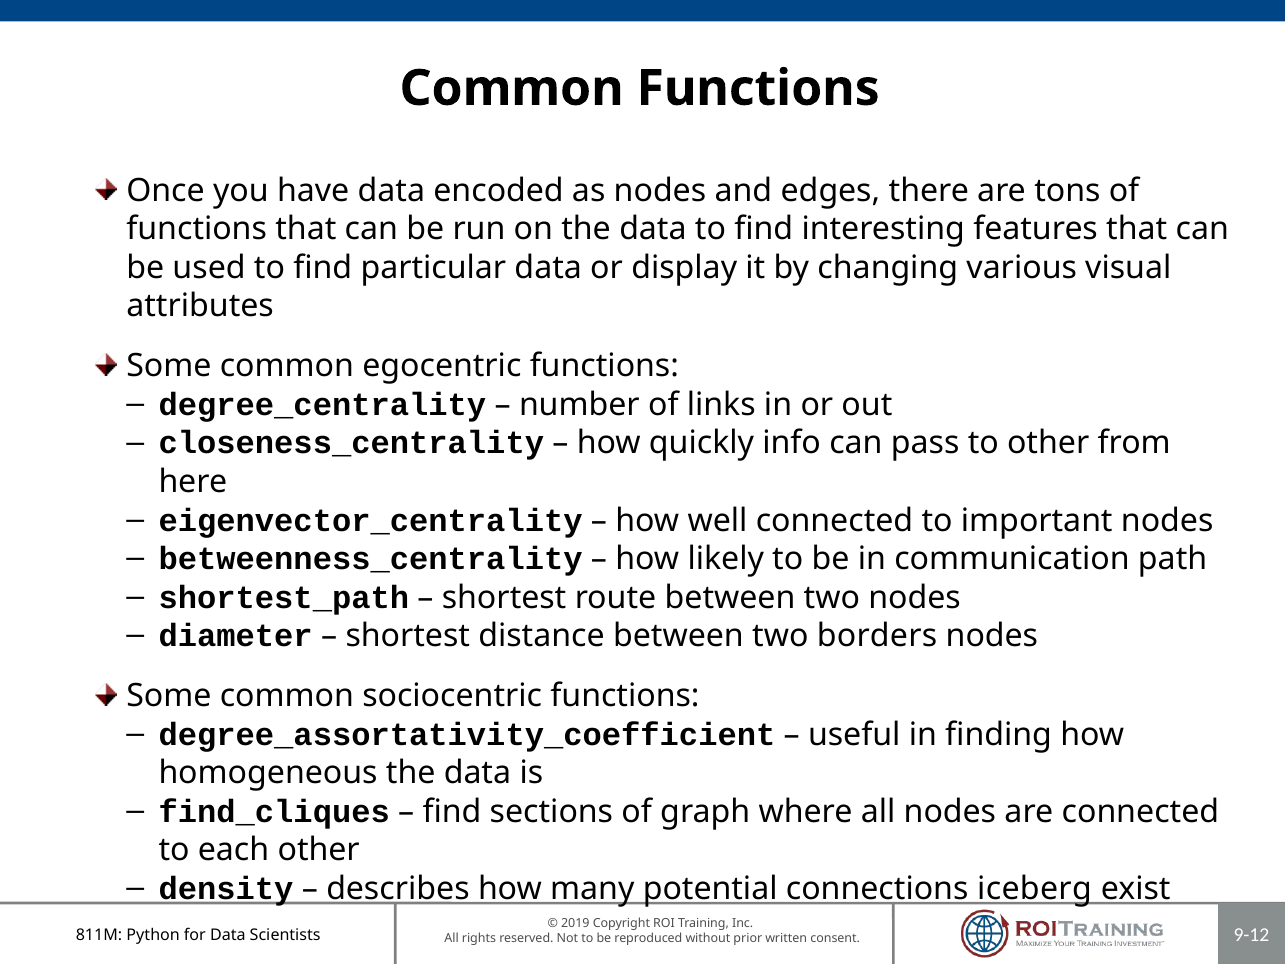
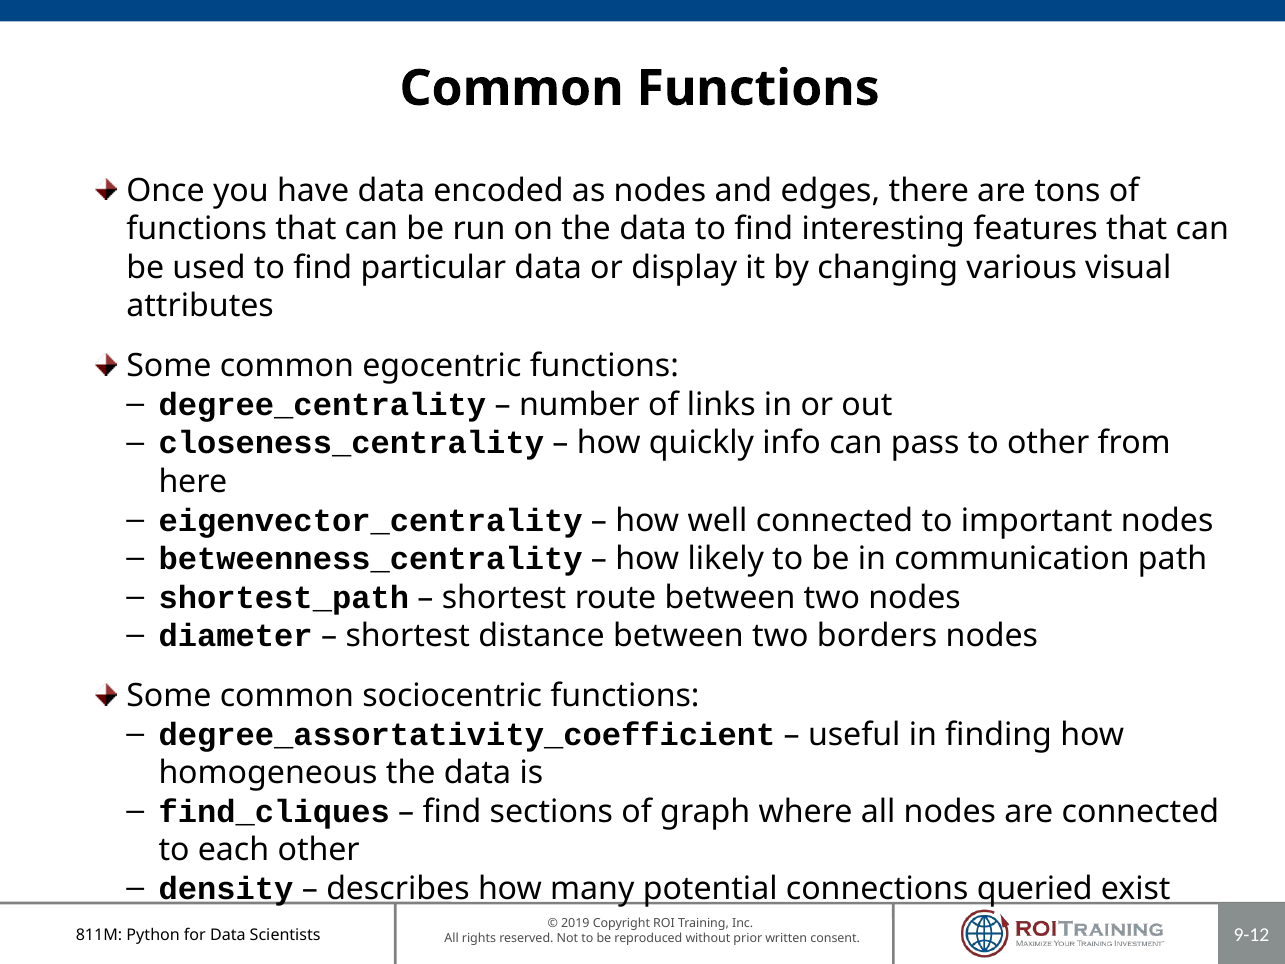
iceberg: iceberg -> queried (1035, 889)
